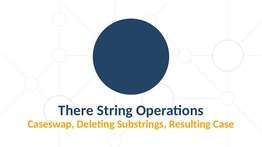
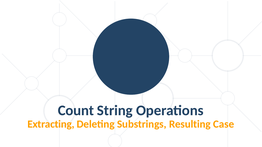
There: There -> Count (76, 111)
Caseswap: Caseswap -> Extracting (51, 124)
